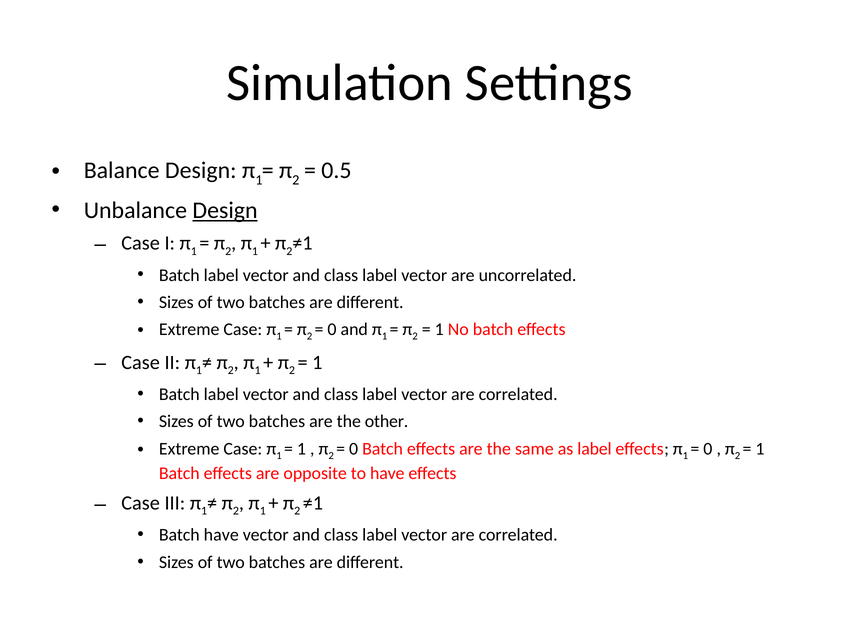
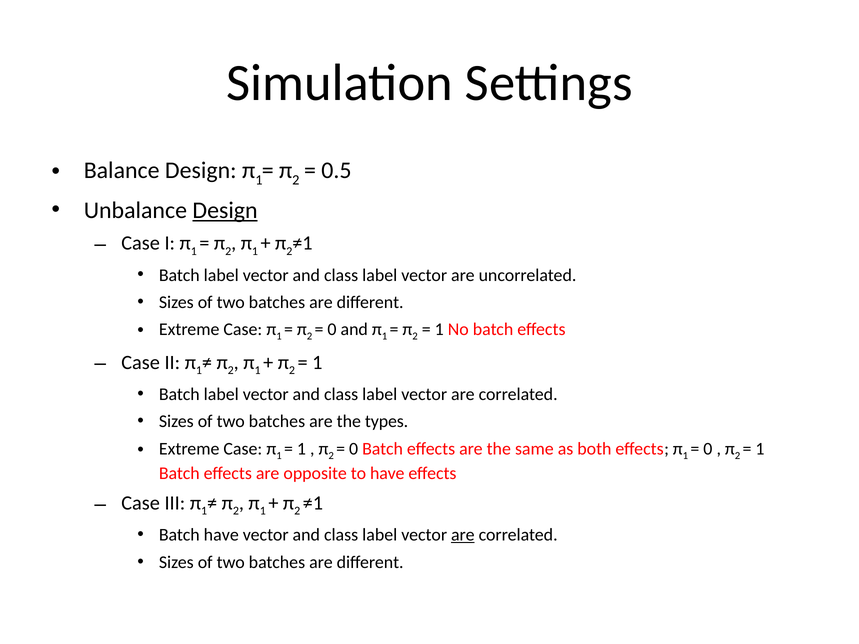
other: other -> types (387, 422)
as label: label -> both (594, 449)
are underline: none -> present (463, 535)
